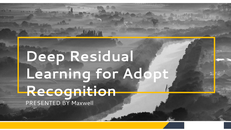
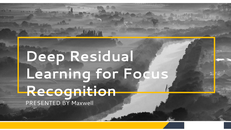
Adopt: Adopt -> Focus (146, 74)
